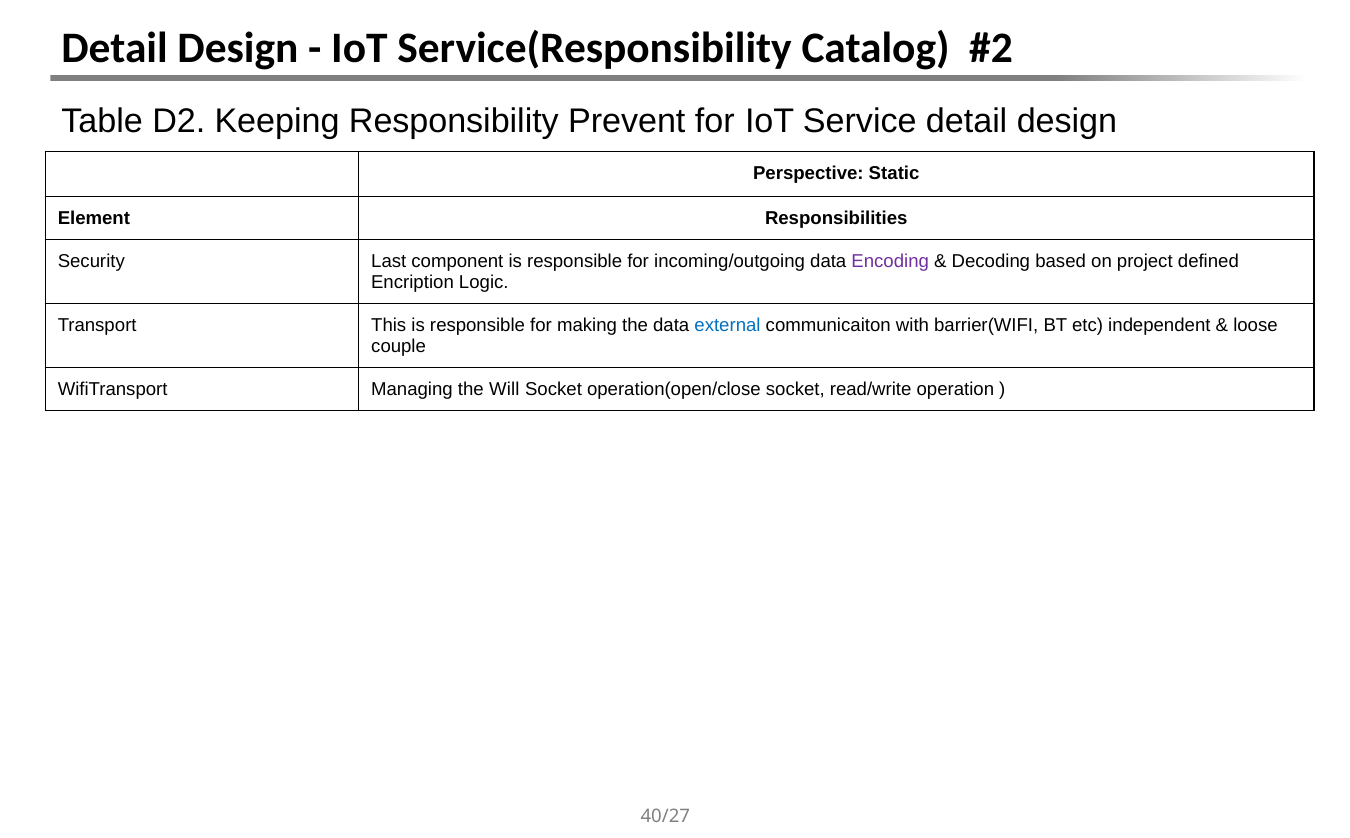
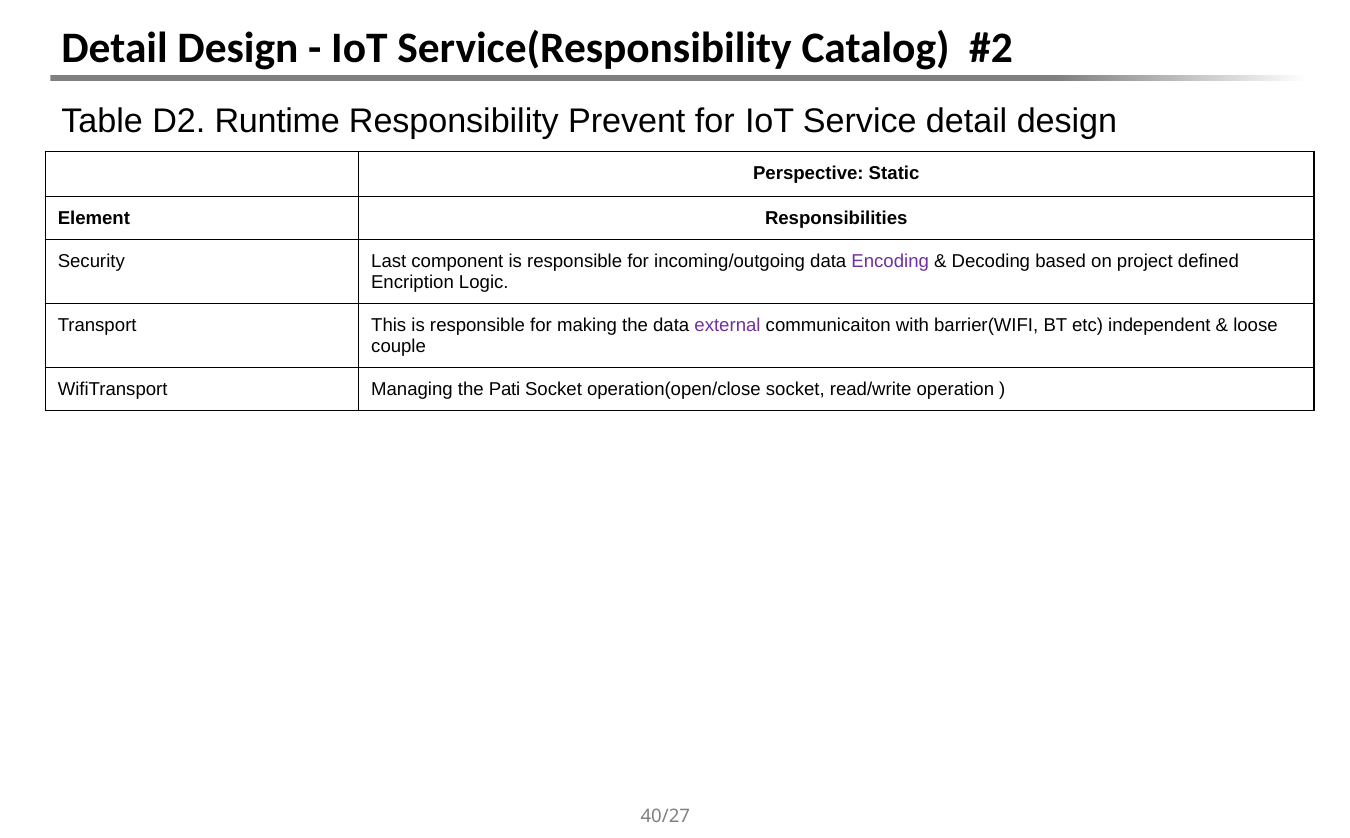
Keeping: Keeping -> Runtime (277, 121)
external colour: blue -> purple (728, 325)
Will: Will -> Pati (505, 389)
